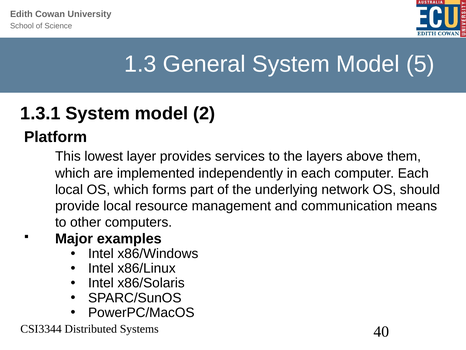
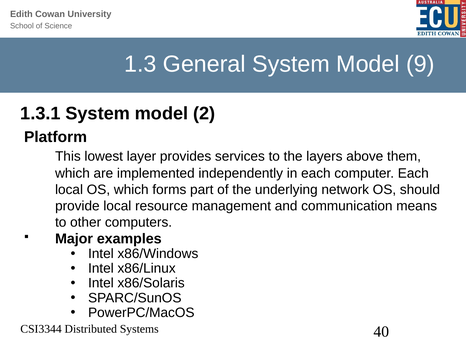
5: 5 -> 9 (420, 64)
